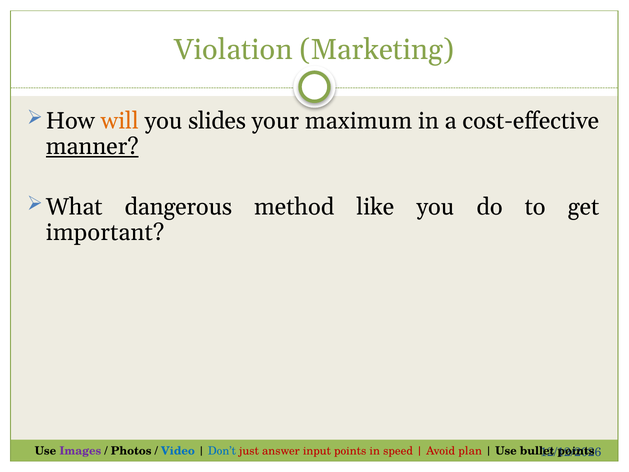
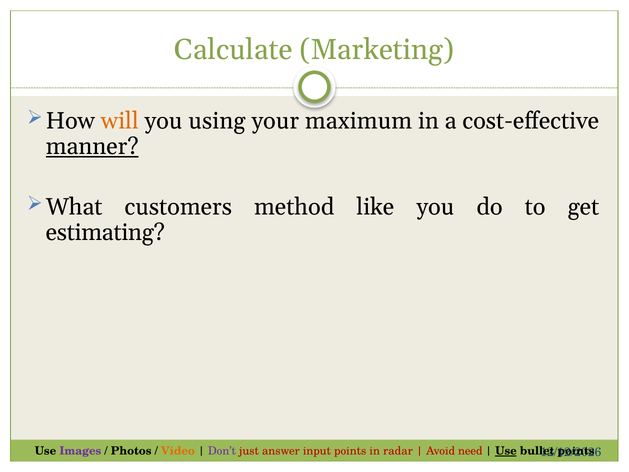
Violation: Violation -> Calculate (234, 49)
slides: slides -> using (217, 121)
dangerous: dangerous -> customers (178, 207)
important: important -> estimating (105, 232)
Video colour: blue -> orange (178, 451)
Don’t colour: blue -> purple (222, 451)
speed: speed -> radar (398, 451)
plan: plan -> need (470, 451)
Use underline: none -> present (506, 451)
